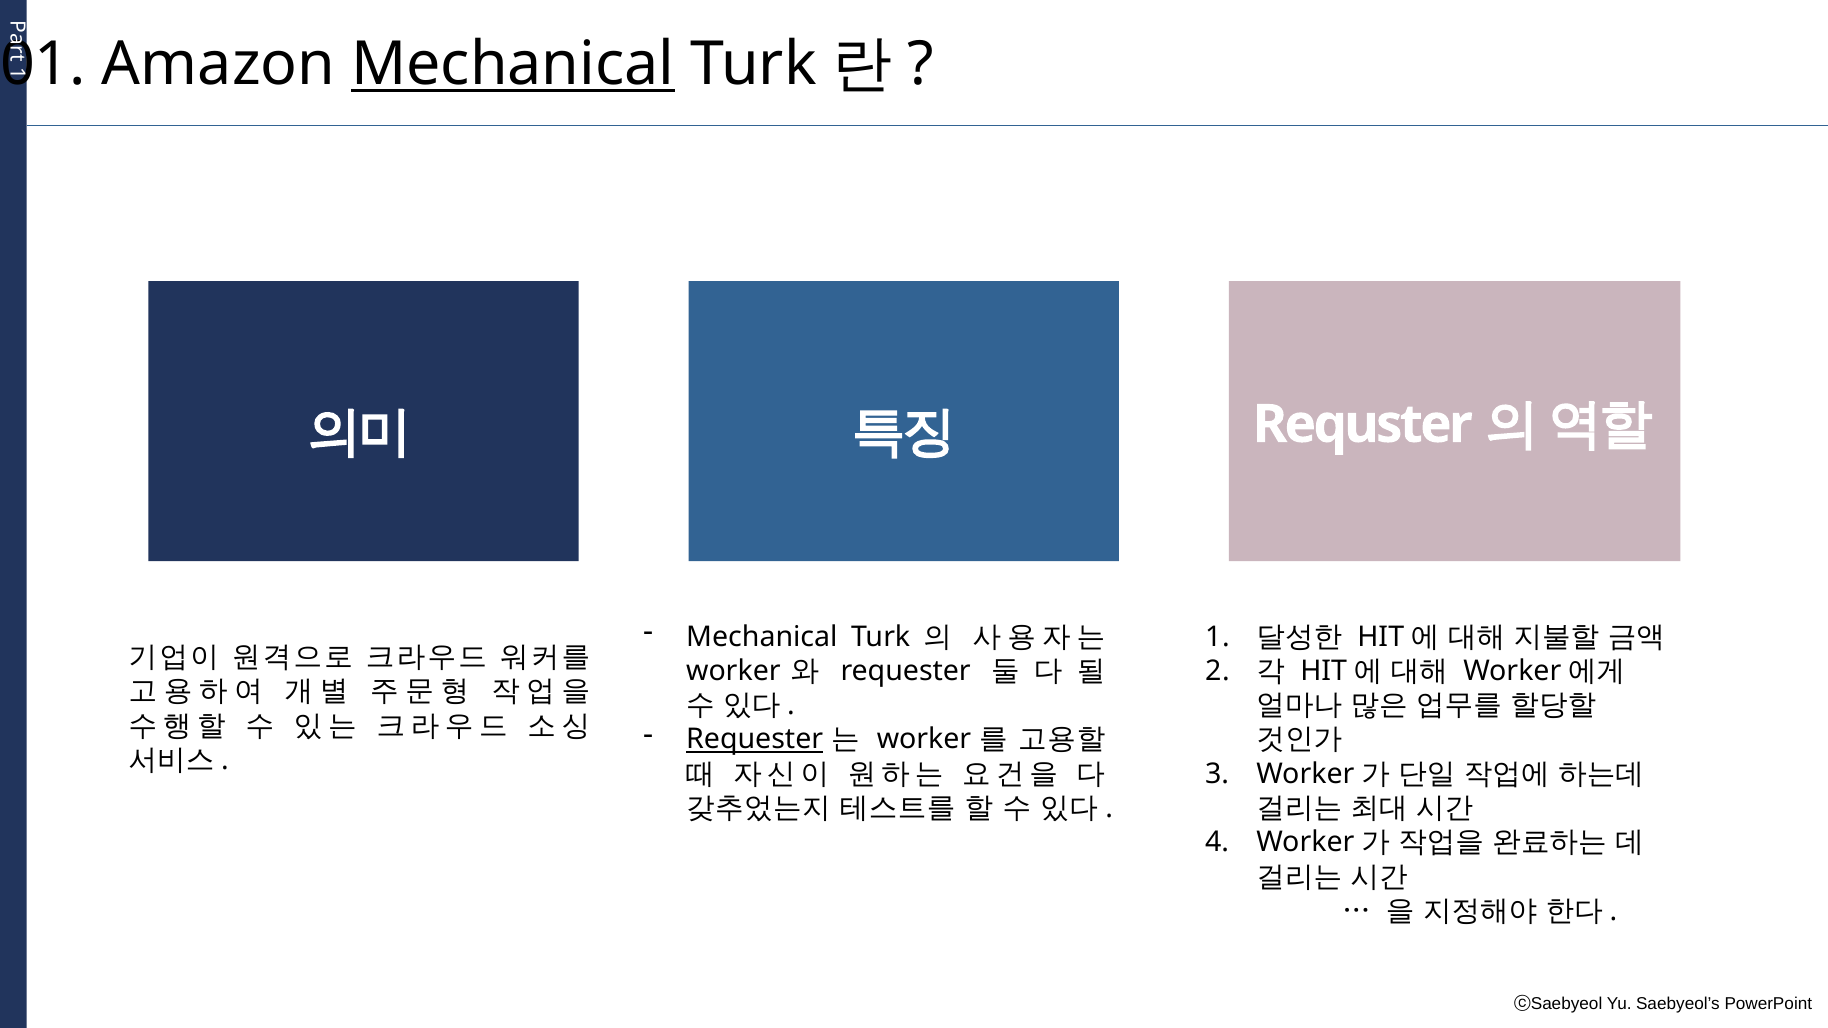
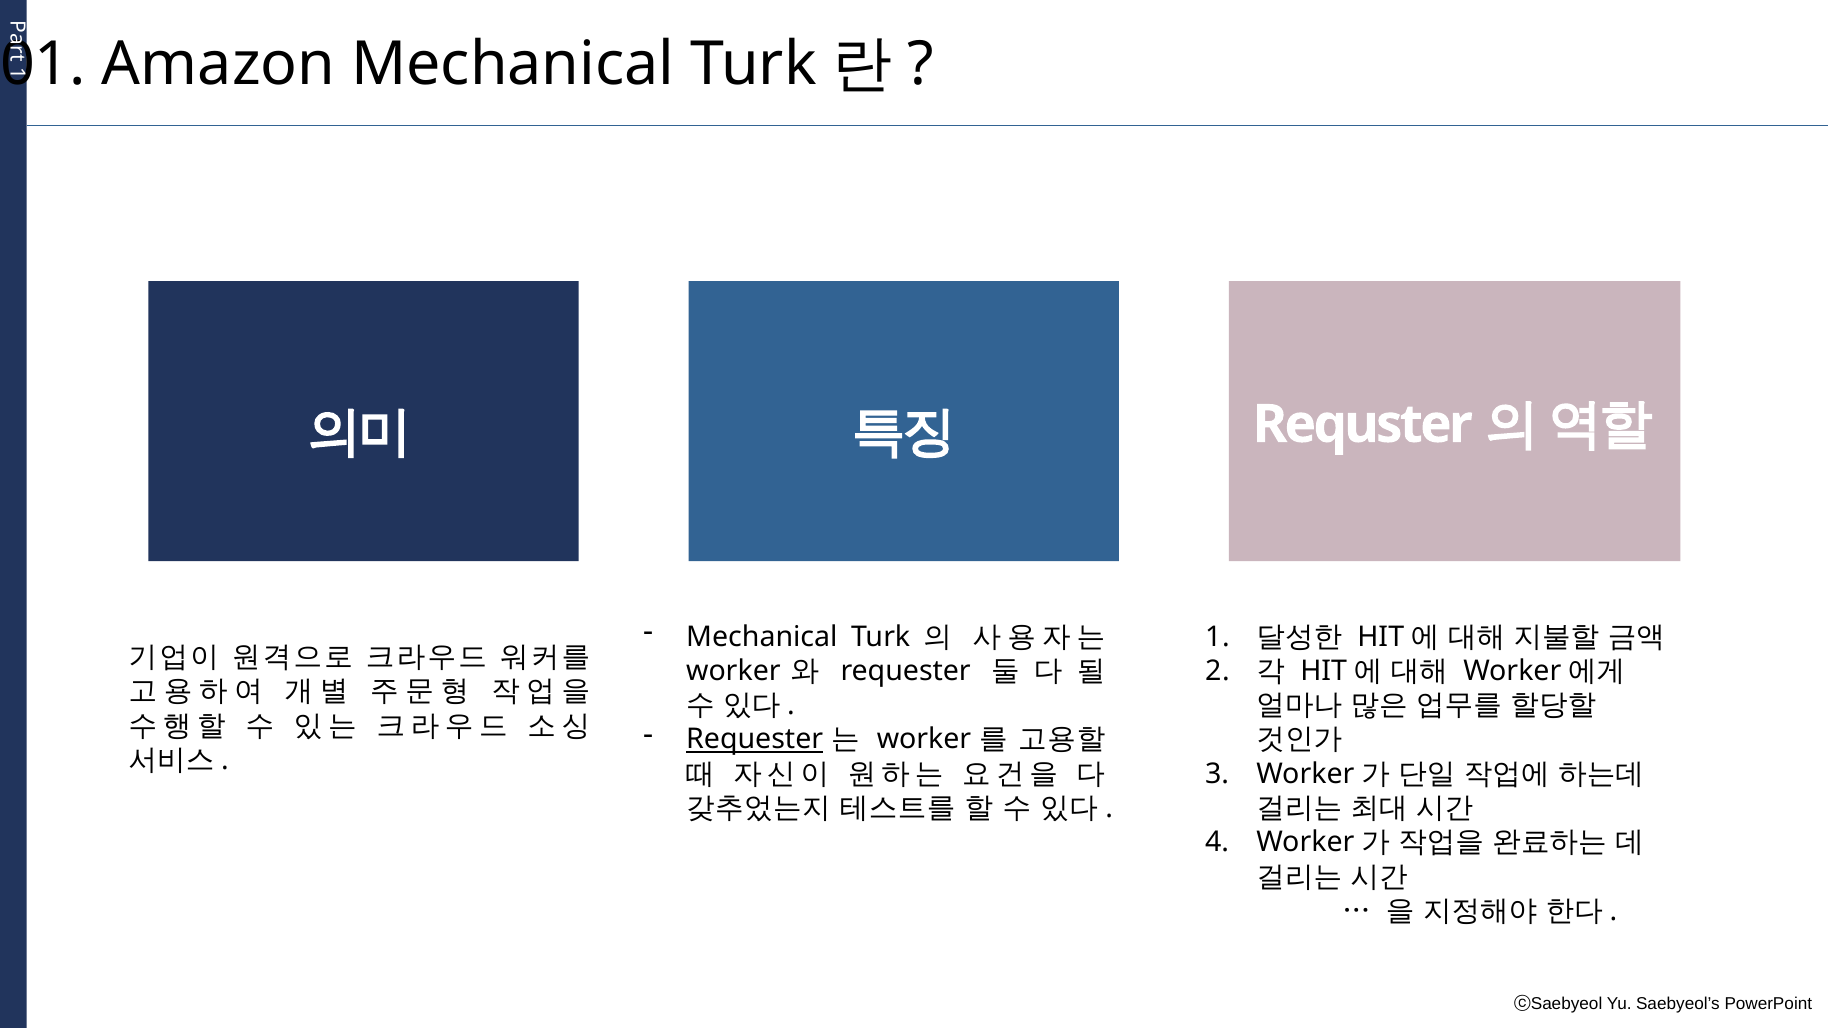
Mechanical underline: present -> none (513, 64)
